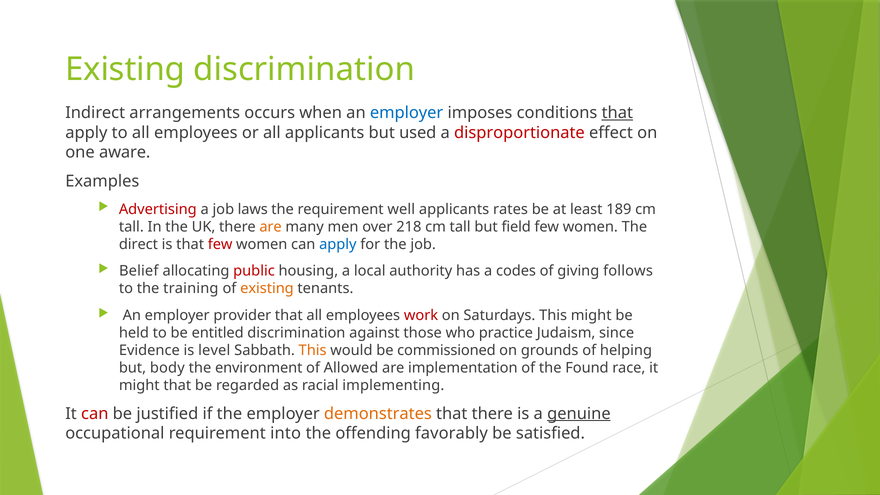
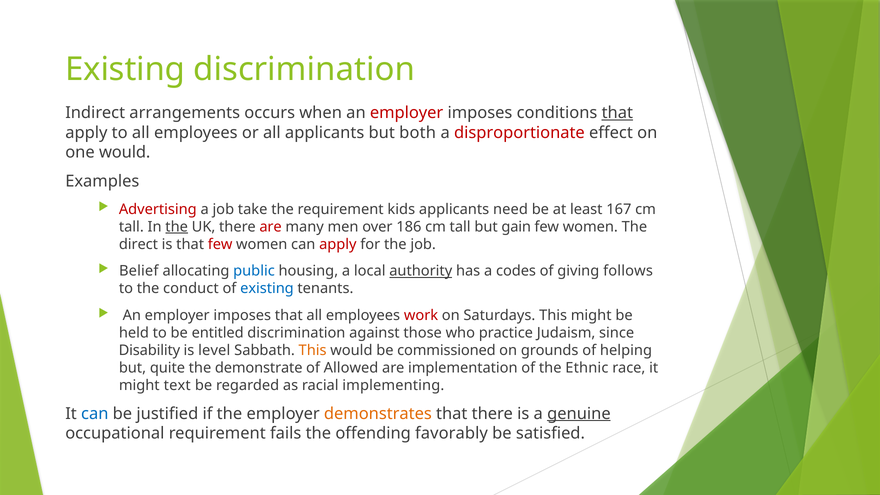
employer colour: blue -> red (407, 113)
used: used -> both (418, 133)
one aware: aware -> would (125, 153)
laws: laws -> take (253, 209)
well: well -> kids (401, 209)
rates: rates -> need (510, 209)
189: 189 -> 167 (619, 209)
the underline: none -> present (177, 227)
are colour: orange -> red (271, 227)
218: 218 -> 186 (409, 227)
field: field -> gain (516, 227)
apply colour: blue -> red (338, 244)
public colour: red -> blue (254, 271)
authority underline: none -> present (421, 271)
training: training -> conduct (191, 289)
existing colour: orange -> blue (267, 289)
provider: provider -> imposes (242, 315)
Evidence: Evidence -> Disability (149, 350)
body: body -> quite (167, 368)
environment: environment -> demonstrate (259, 368)
Found: Found -> Ethnic (587, 368)
might that: that -> text (177, 386)
can colour: red -> blue (95, 414)
into: into -> fails (286, 433)
